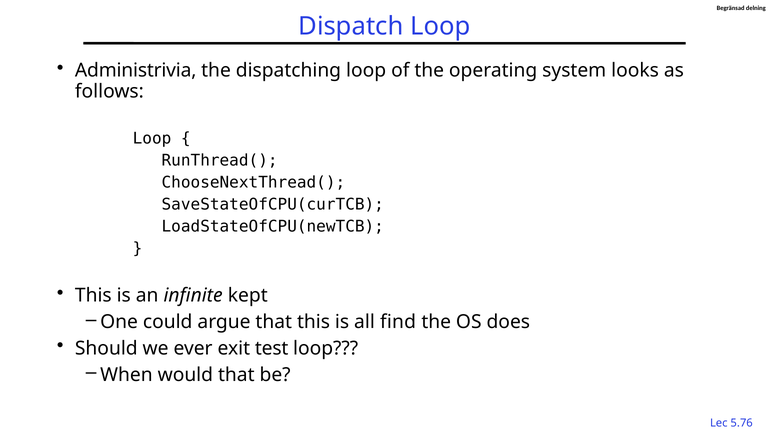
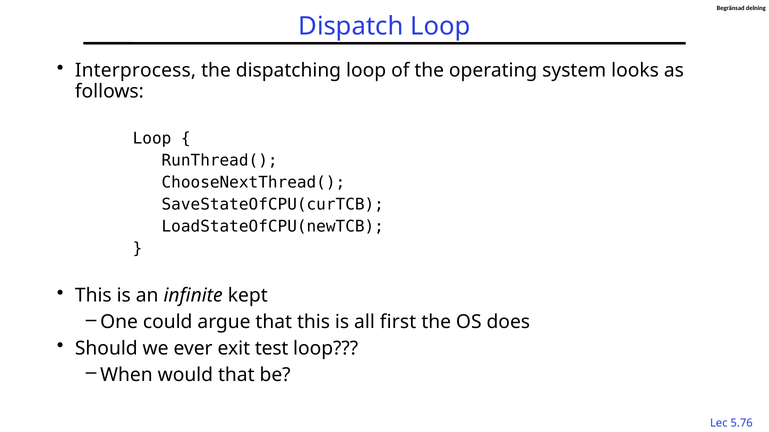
Administrivia: Administrivia -> Interprocess (136, 71)
find: find -> first (398, 322)
